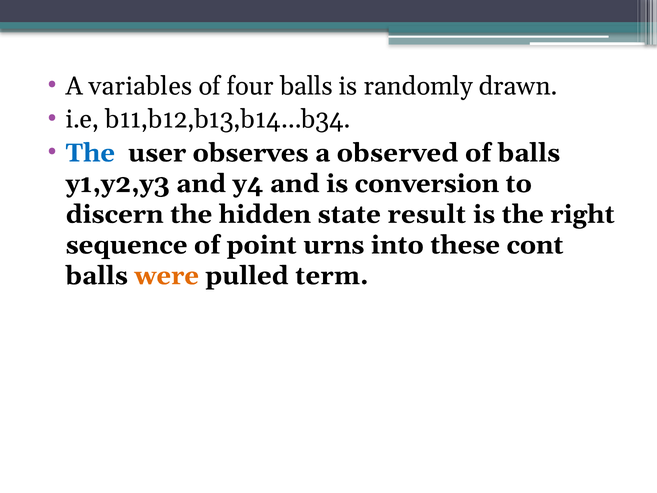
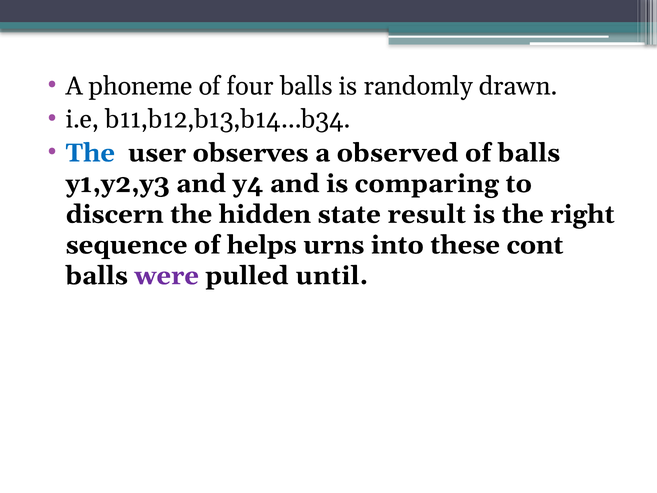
variables: variables -> phoneme (141, 86)
conversion: conversion -> comparing (427, 184)
point: point -> helps (262, 245)
were colour: orange -> purple (167, 276)
term: term -> until (332, 276)
